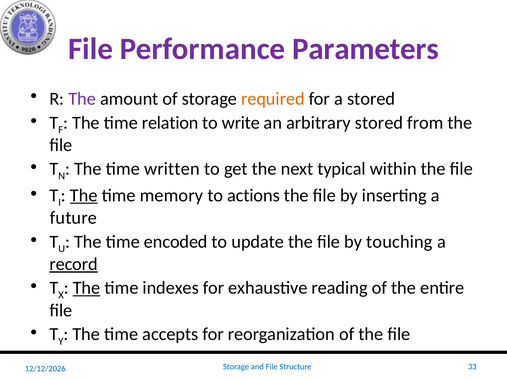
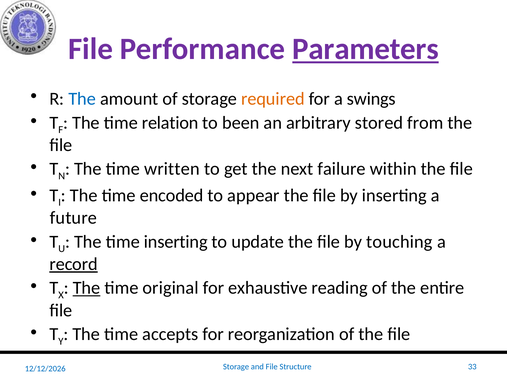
Parameters underline: none -> present (365, 49)
The colour: purple -> blue (82, 99)
a stored: stored -> swings (371, 99)
write: write -> been (241, 123)
typical: typical -> failure (342, 169)
The underline: present -> none (84, 196)
memory: memory -> encoded (172, 196)
actions: actions -> appear (253, 196)
time encoded: encoded -> inserting (176, 242)
indexes: indexes -> original (171, 288)
